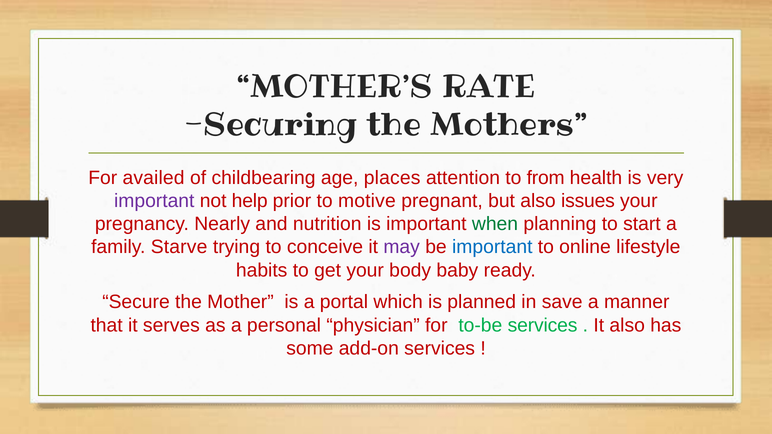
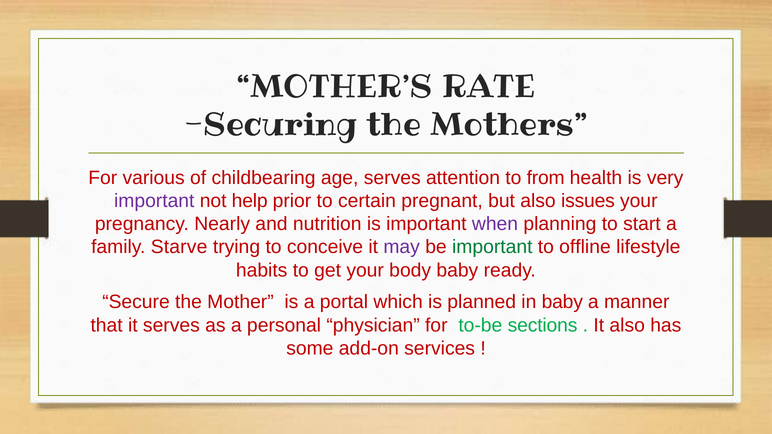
availed: availed -> various (154, 178)
age places: places -> serves (392, 178)
motive: motive -> certain (367, 201)
when colour: green -> purple (495, 224)
important colour: blue -> green (492, 247)
online: online -> offline (585, 247)
in save: save -> baby (562, 302)
to-be services: services -> sections (543, 325)
